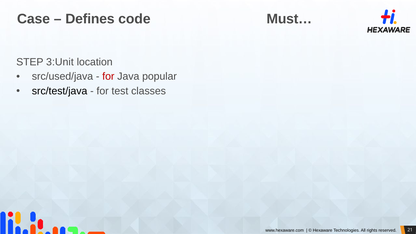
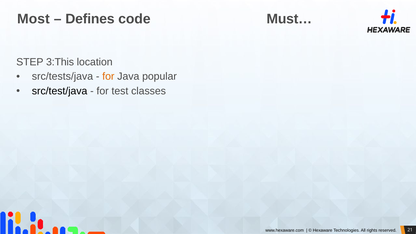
Case: Case -> Most (33, 19)
3:Unit: 3:Unit -> 3:This (60, 62)
src/used/java: src/used/java -> src/tests/java (62, 76)
for colour: red -> orange (108, 76)
